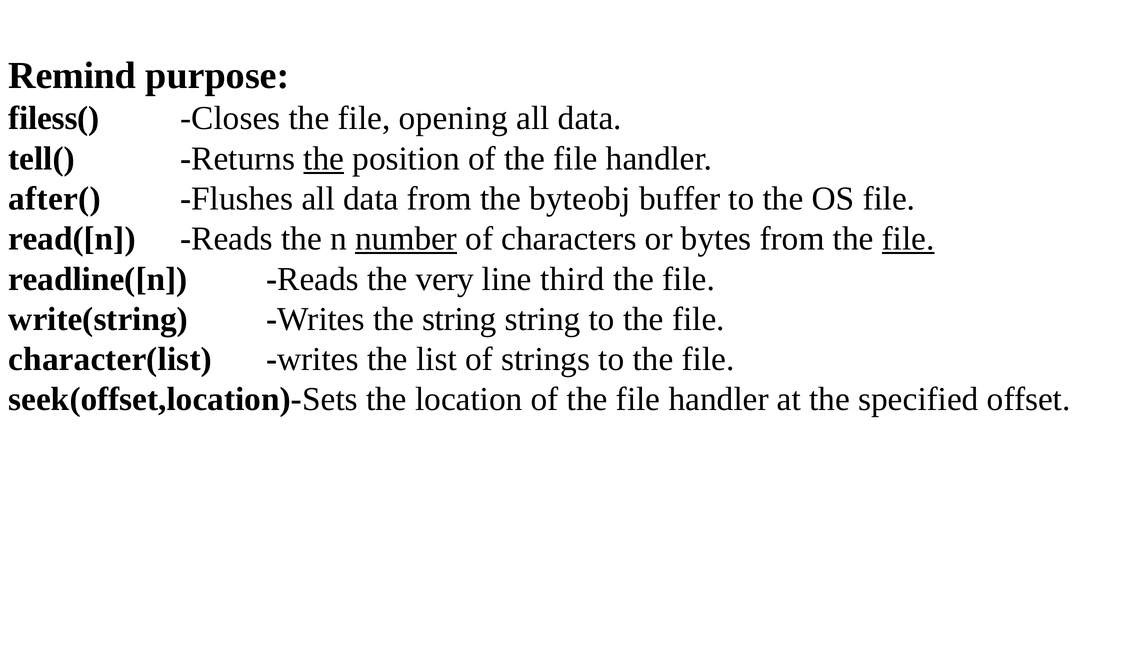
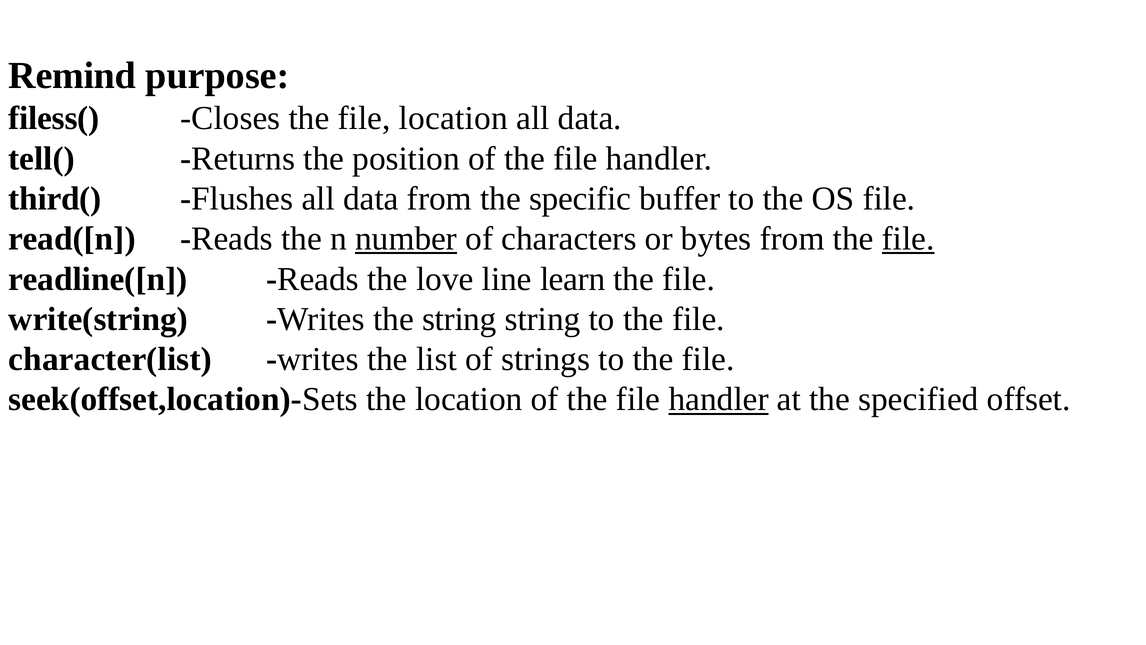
file opening: opening -> location (453, 118)
the underline: present -> none (324, 158)
after(: after( -> third( (55, 199)
byteobj: byteobj -> specific (580, 199)
very: very -> love (445, 279)
third: third -> learn (573, 279)
handler underline: none -> present (719, 399)
